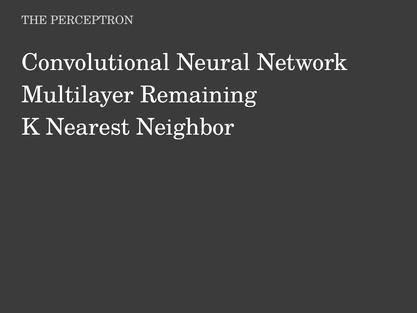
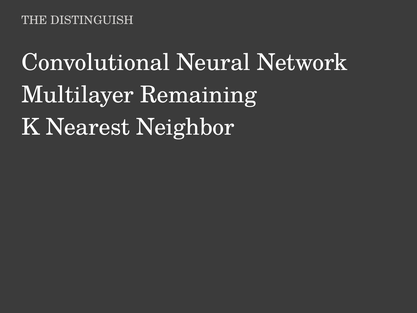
PERCEPTRON: PERCEPTRON -> DISTINGUISH (92, 20)
